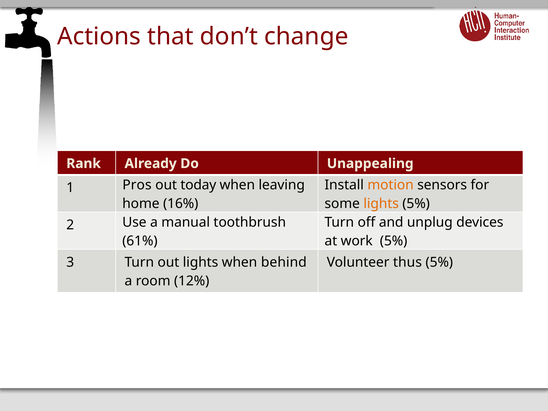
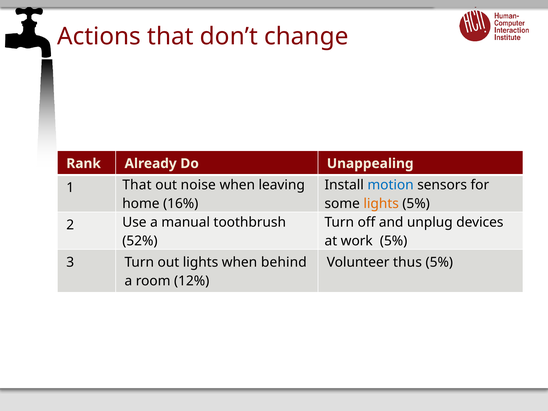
motion colour: orange -> blue (391, 185)
1 Pros: Pros -> That (137, 185)
today: today -> noise (198, 185)
61%: 61% -> 52% (140, 241)
